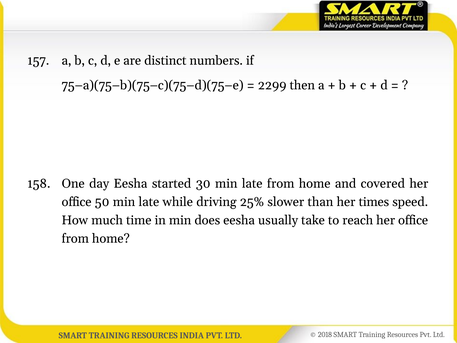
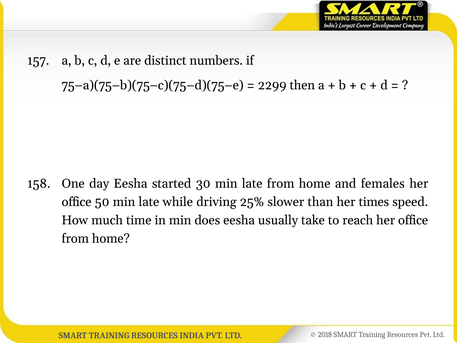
covered: covered -> females (383, 184)
